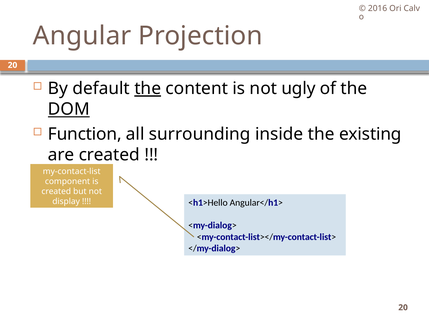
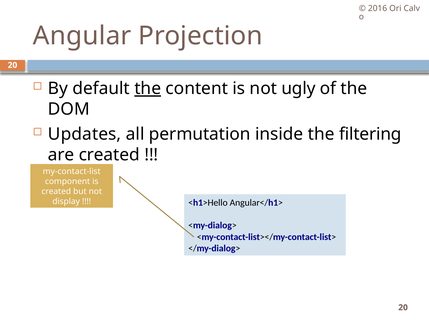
DOM underline: present -> none (69, 110)
Function: Function -> Updates (85, 134)
surrounding: surrounding -> permutation (200, 134)
existing: existing -> filtering (370, 134)
